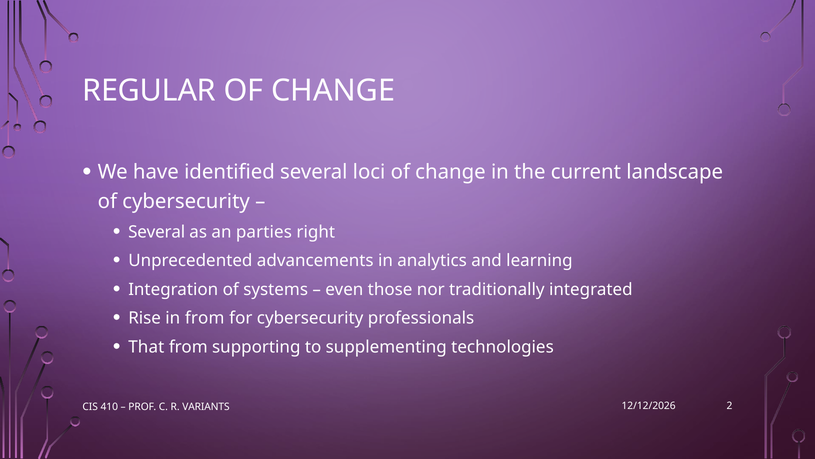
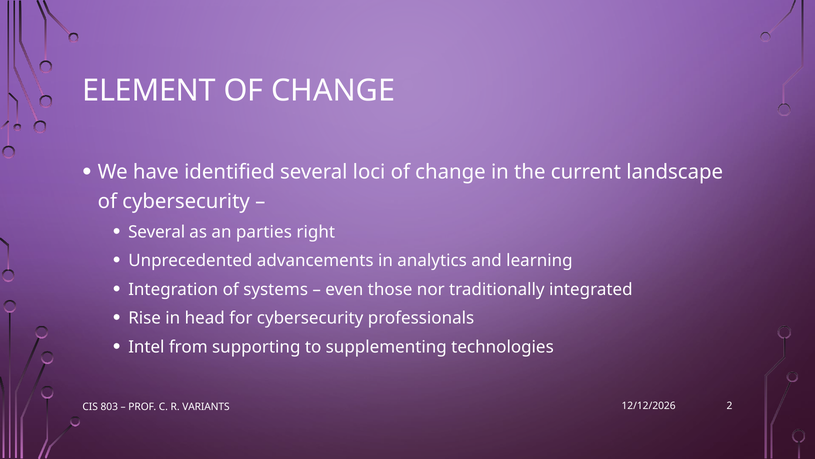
REGULAR: REGULAR -> ELEMENT (149, 91)
in from: from -> head (205, 318)
That: That -> Intel (146, 347)
410: 410 -> 803 (109, 406)
